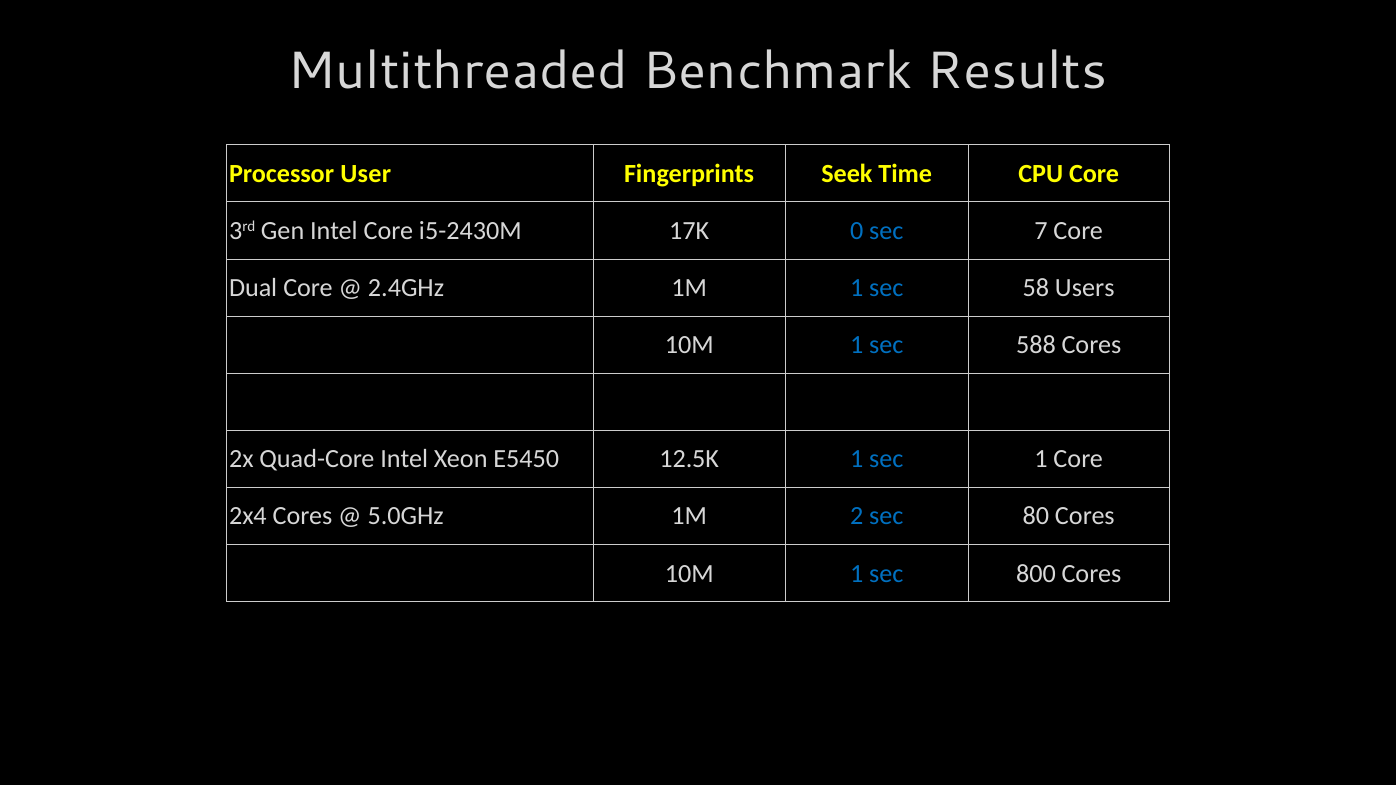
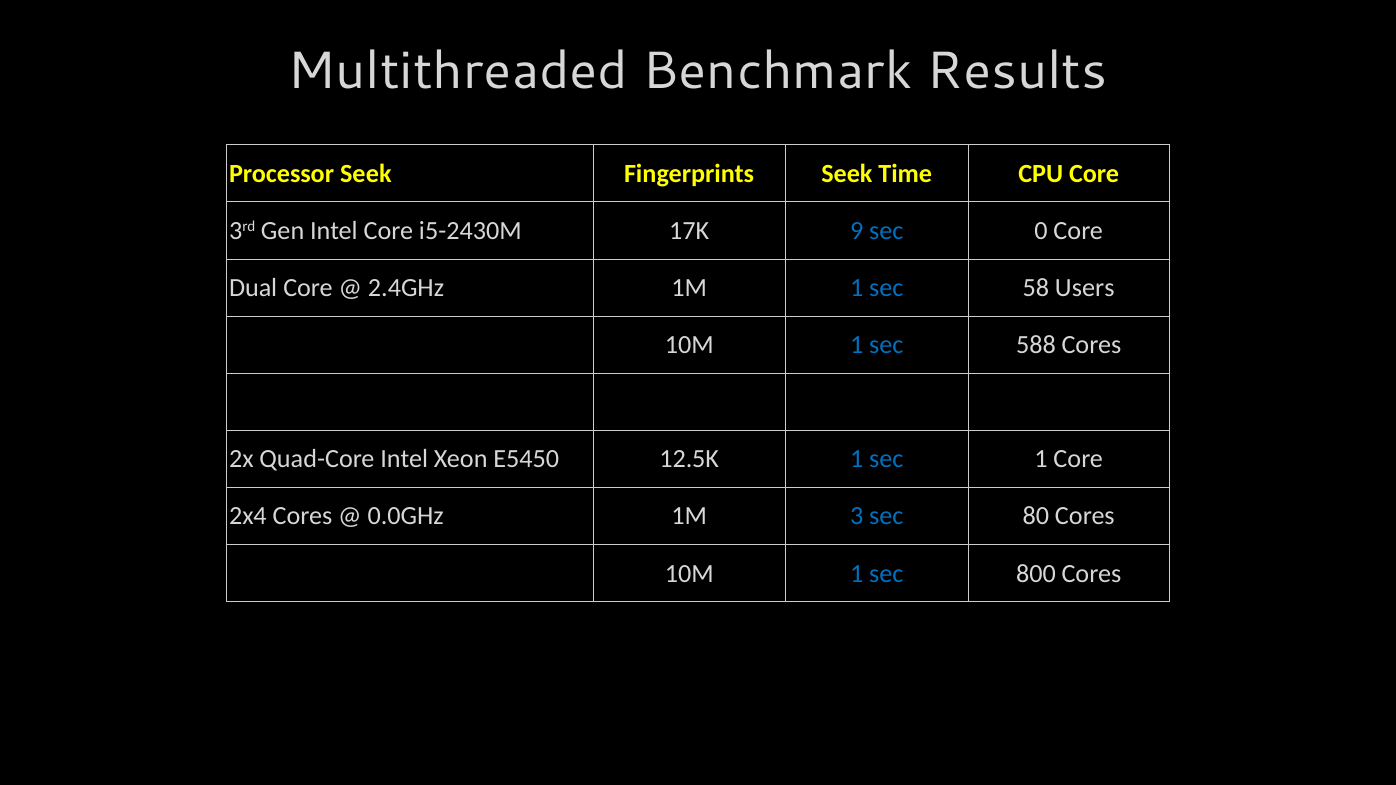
Processor User: User -> Seek (366, 174)
0: 0 -> 9 (857, 231)
7: 7 -> 0 (1041, 231)
5.0GHz: 5.0GHz -> 0.0GHz (406, 517)
2: 2 -> 3 (857, 517)
